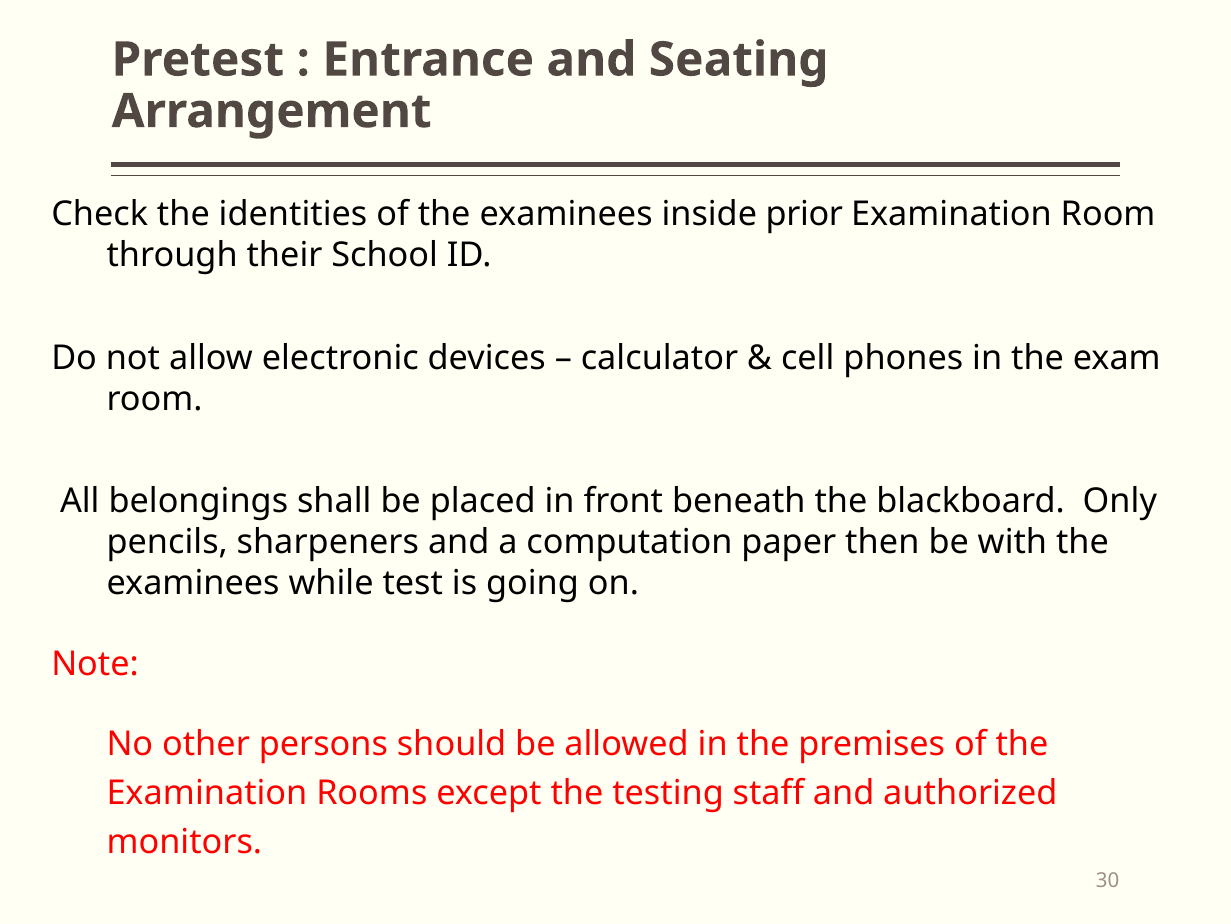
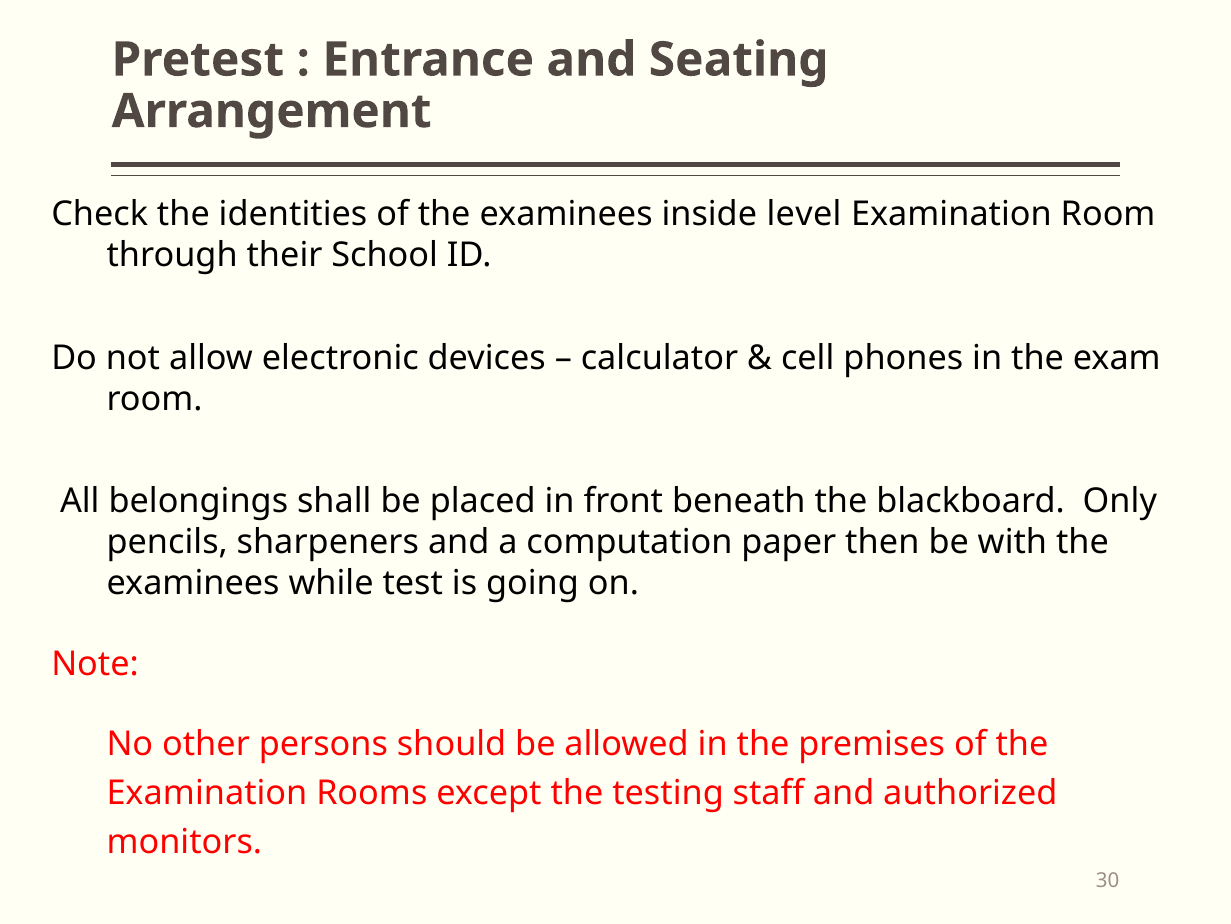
prior: prior -> level (804, 214)
